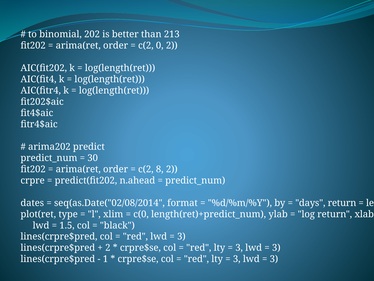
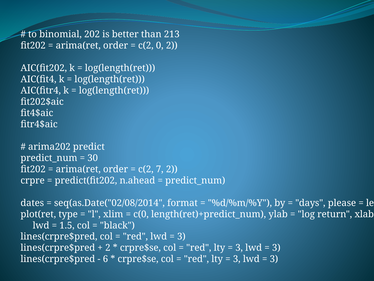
8: 8 -> 7 (160, 169)
days return: return -> please (342, 203)
1: 1 -> 6 (105, 259)
